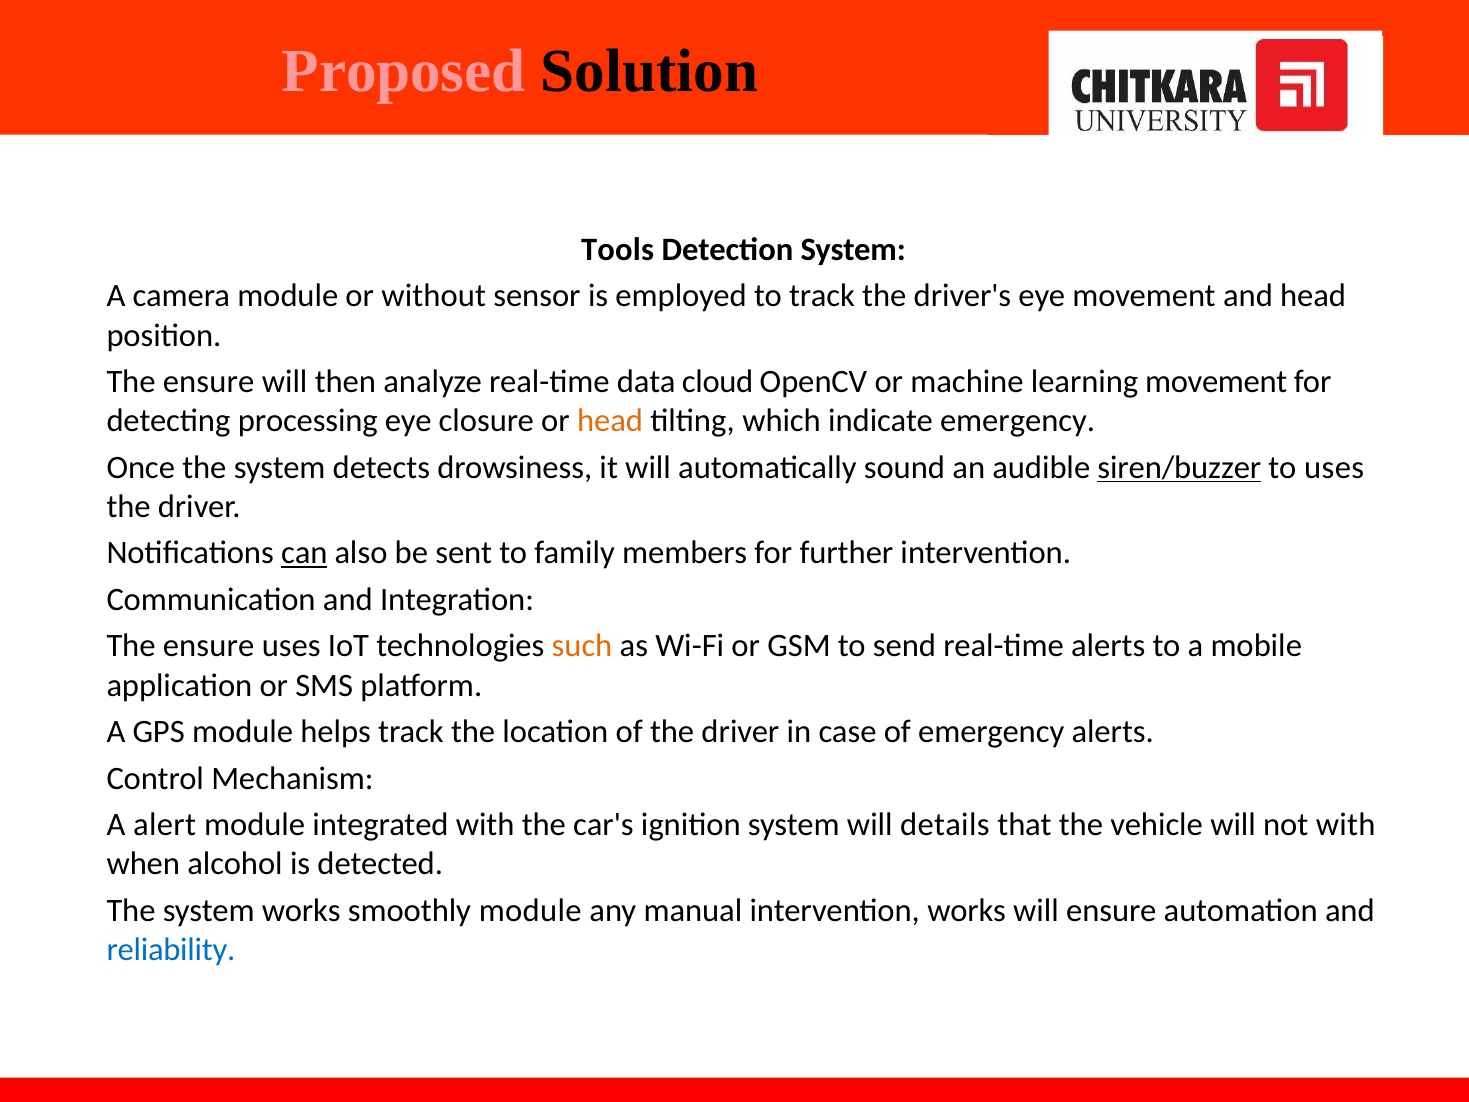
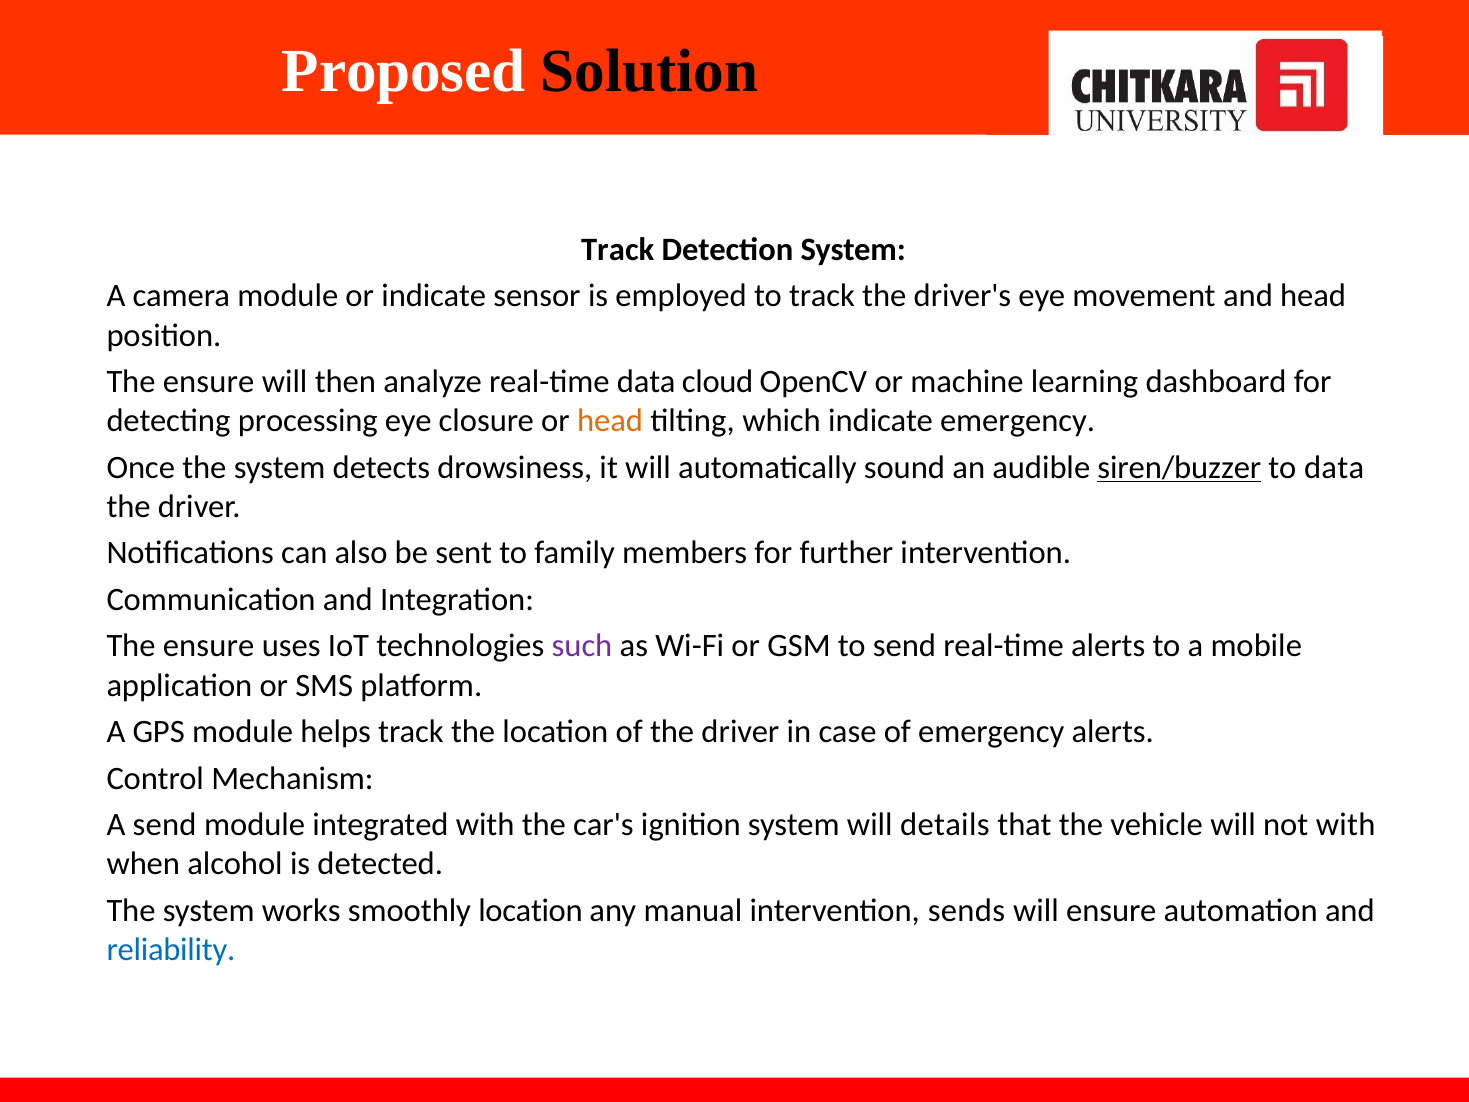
Proposed colour: pink -> white (404, 72)
Tools: Tools -> Track (618, 250)
or without: without -> indicate (434, 296)
learning movement: movement -> dashboard (1216, 382)
to uses: uses -> data (1334, 467)
can underline: present -> none (304, 553)
such colour: orange -> purple (582, 646)
A alert: alert -> send (165, 825)
smoothly module: module -> location (530, 910)
intervention works: works -> sends (966, 910)
